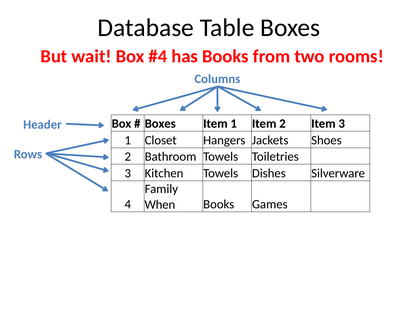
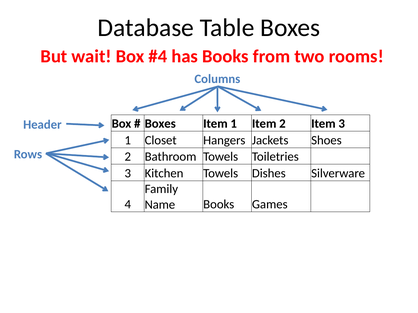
When: When -> Name (160, 205)
